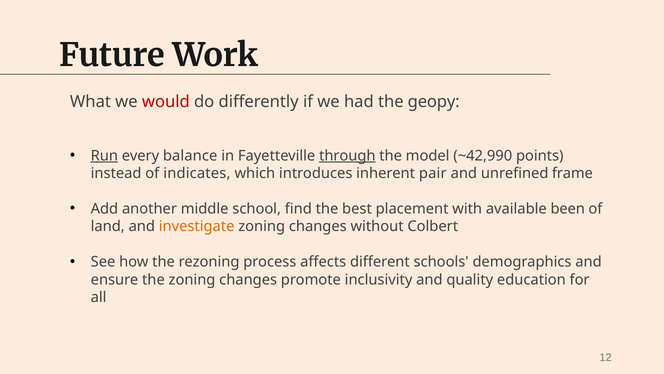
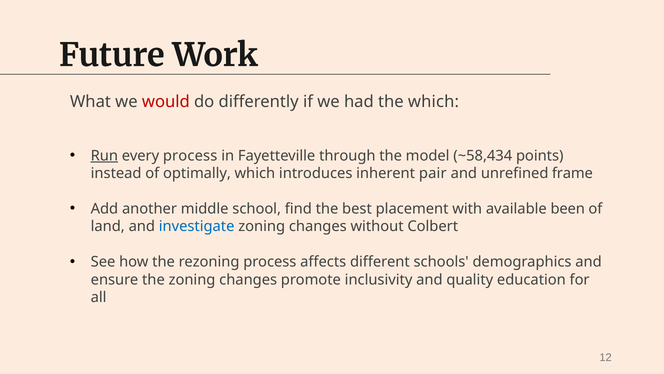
the geopy: geopy -> which (434, 101)
every balance: balance -> process (190, 156)
through underline: present -> none (347, 156)
~42,990: ~42,990 -> ~58,434 (483, 156)
indicates: indicates -> optimally (197, 173)
investigate colour: orange -> blue (197, 226)
